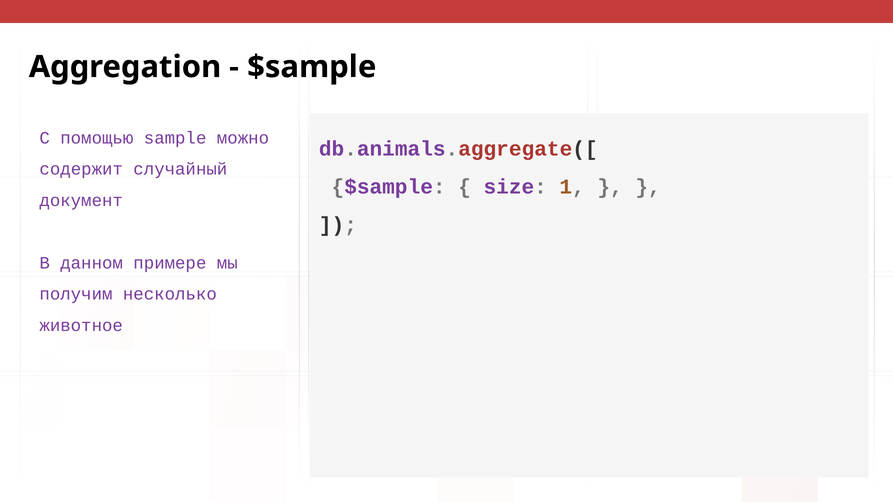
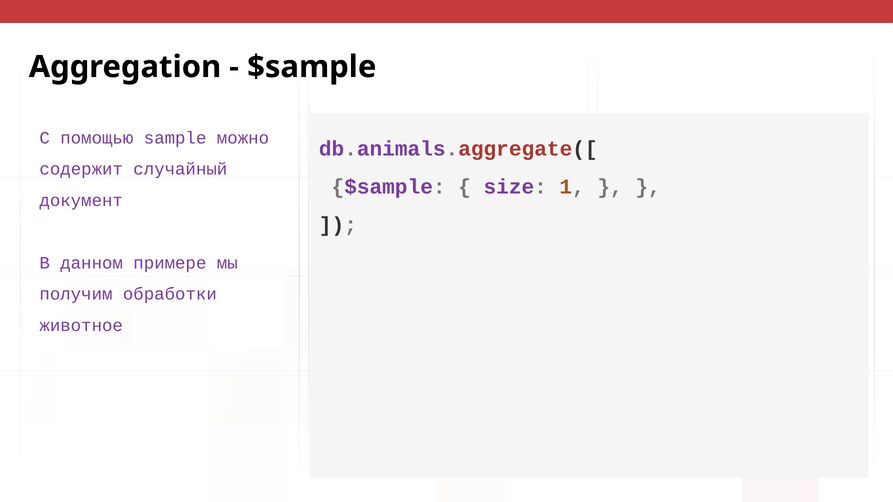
несколько: несколько -> обработки (170, 294)
